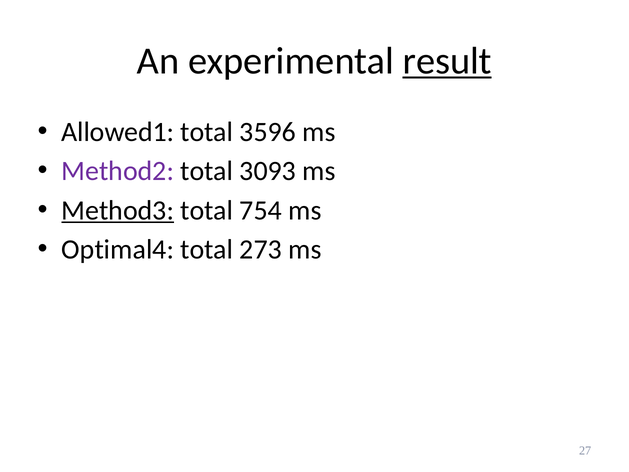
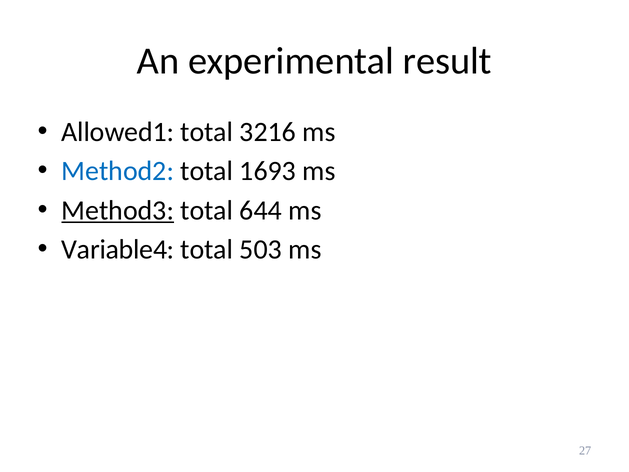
result underline: present -> none (447, 61)
3596: 3596 -> 3216 (268, 132)
Method2 colour: purple -> blue (118, 171)
3093: 3093 -> 1693 (268, 171)
754: 754 -> 644 (261, 210)
Optimal4: Optimal4 -> Variable4 (118, 249)
273: 273 -> 503 (261, 249)
